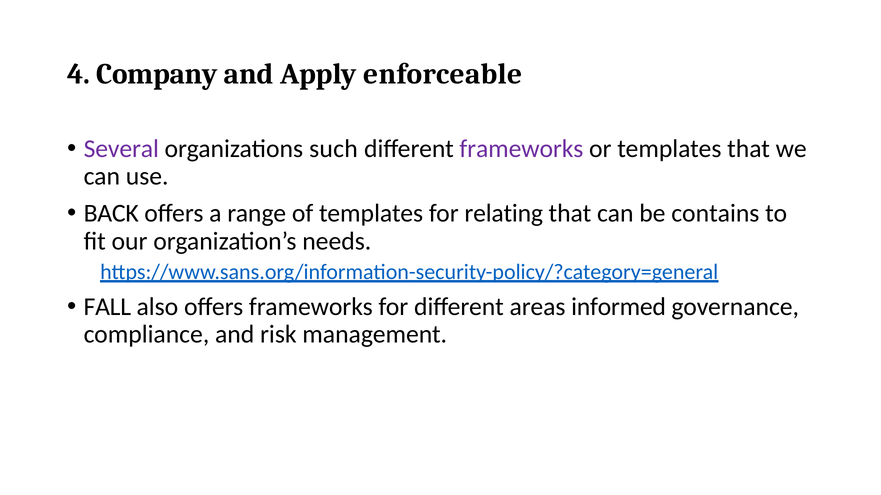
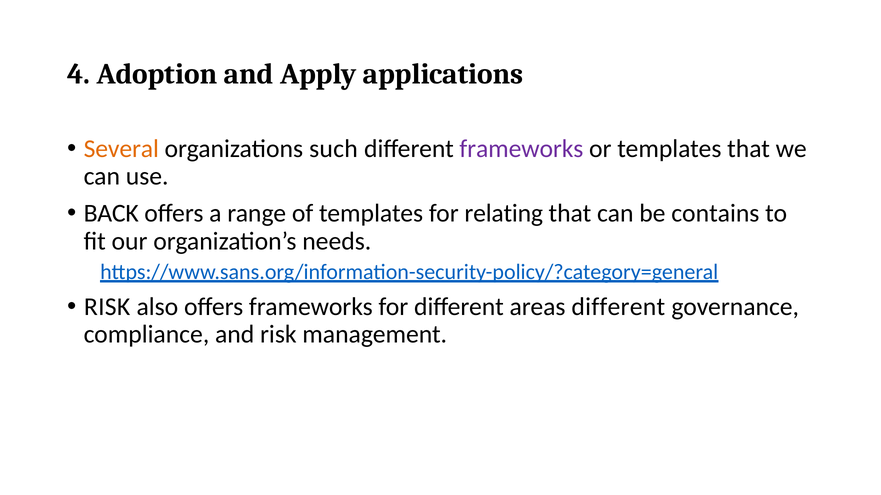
Company: Company -> Adoption (157, 74)
enforceable: enforceable -> applications (443, 74)
Several colour: purple -> orange (121, 149)
FALL: FALL -> RISK (107, 307)
areas informed: informed -> different (618, 307)
